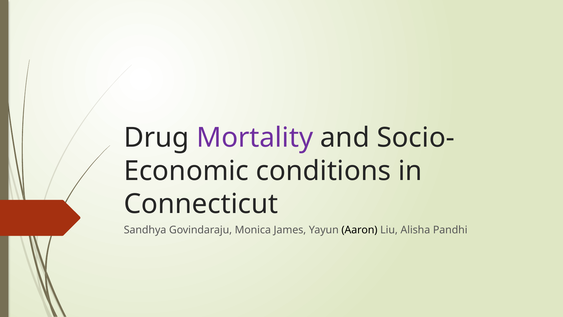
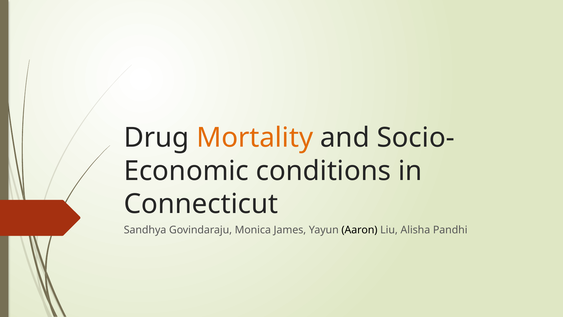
Mortality colour: purple -> orange (255, 138)
